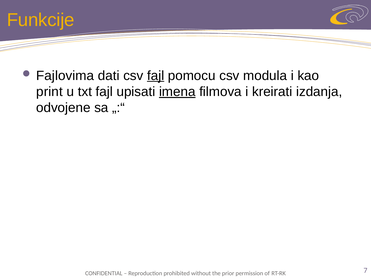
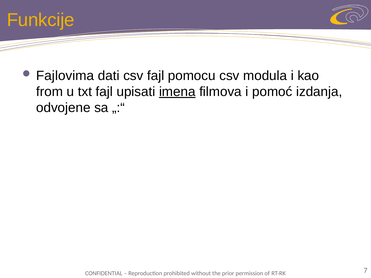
fajl underline: present -> none (156, 76)
print: print -> from (50, 92)
kreirati: kreirati -> pomoć (272, 92)
